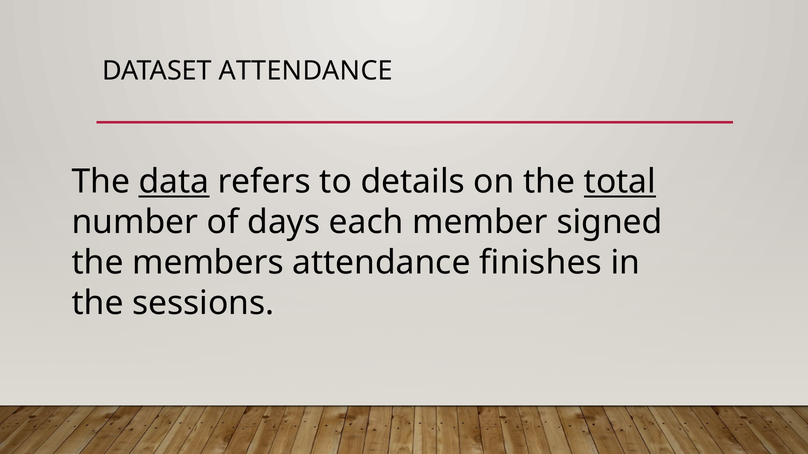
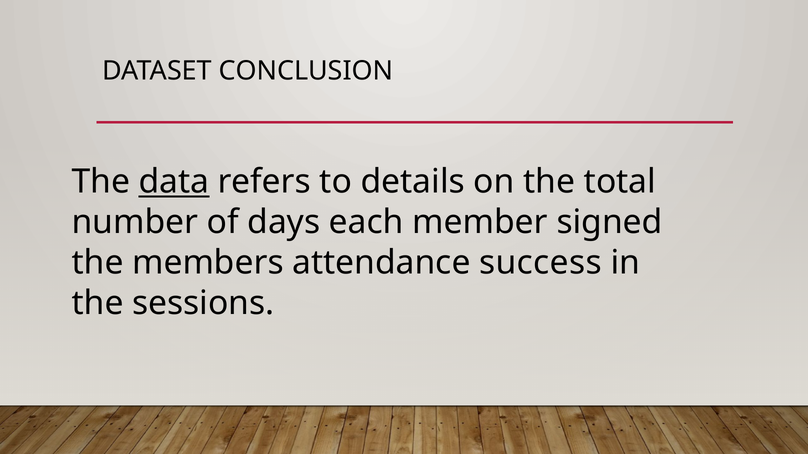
DATASET ATTENDANCE: ATTENDANCE -> CONCLUSION (306, 71)
total underline: present -> none (620, 182)
finishes: finishes -> success (540, 263)
